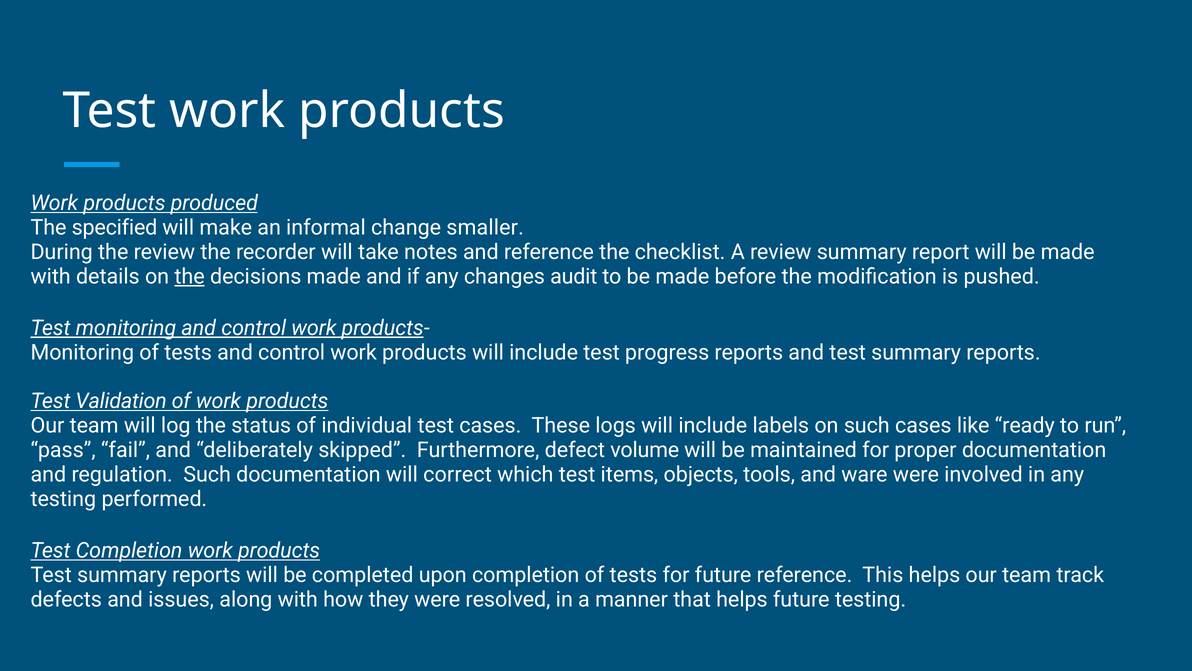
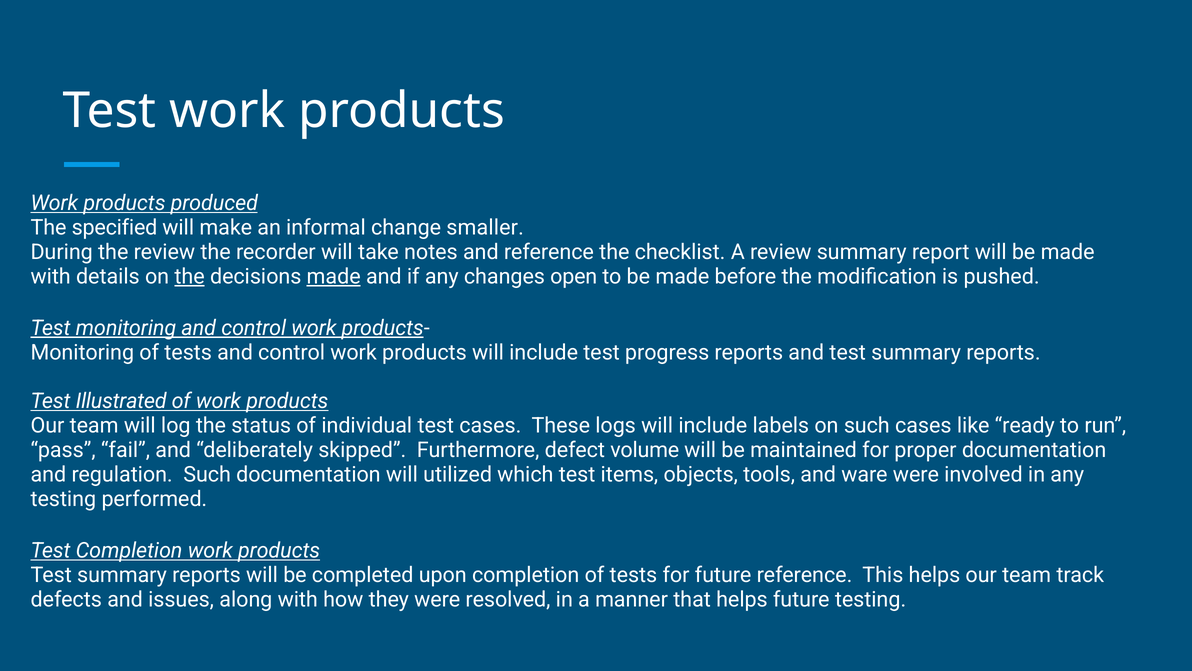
made underline: none -> present (334, 276)
audit: audit -> open (574, 276)
Validation: Validation -> Illustrated (121, 401)
correct: correct -> utilized (458, 474)
